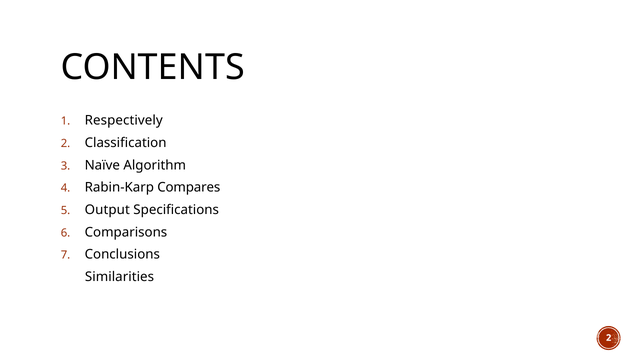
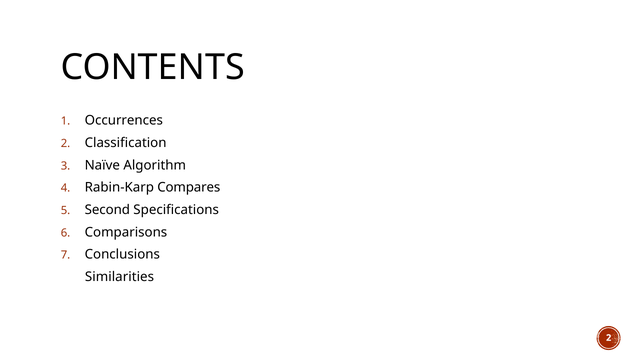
Respectively: Respectively -> Occurrences (124, 121)
Output: Output -> Second (107, 210)
